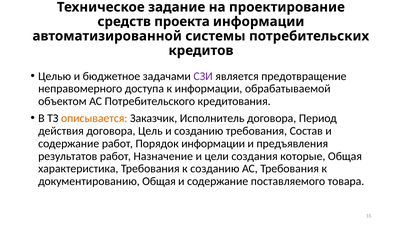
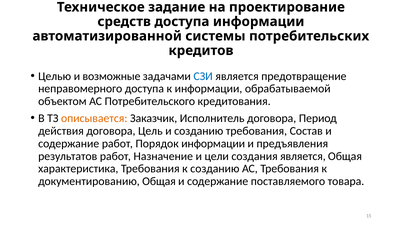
средств проекта: проекта -> доступа (182, 22)
бюджетное: бюджетное -> возможные (111, 76)
СЗИ colour: purple -> blue (203, 76)
создания которые: которые -> является (303, 156)
